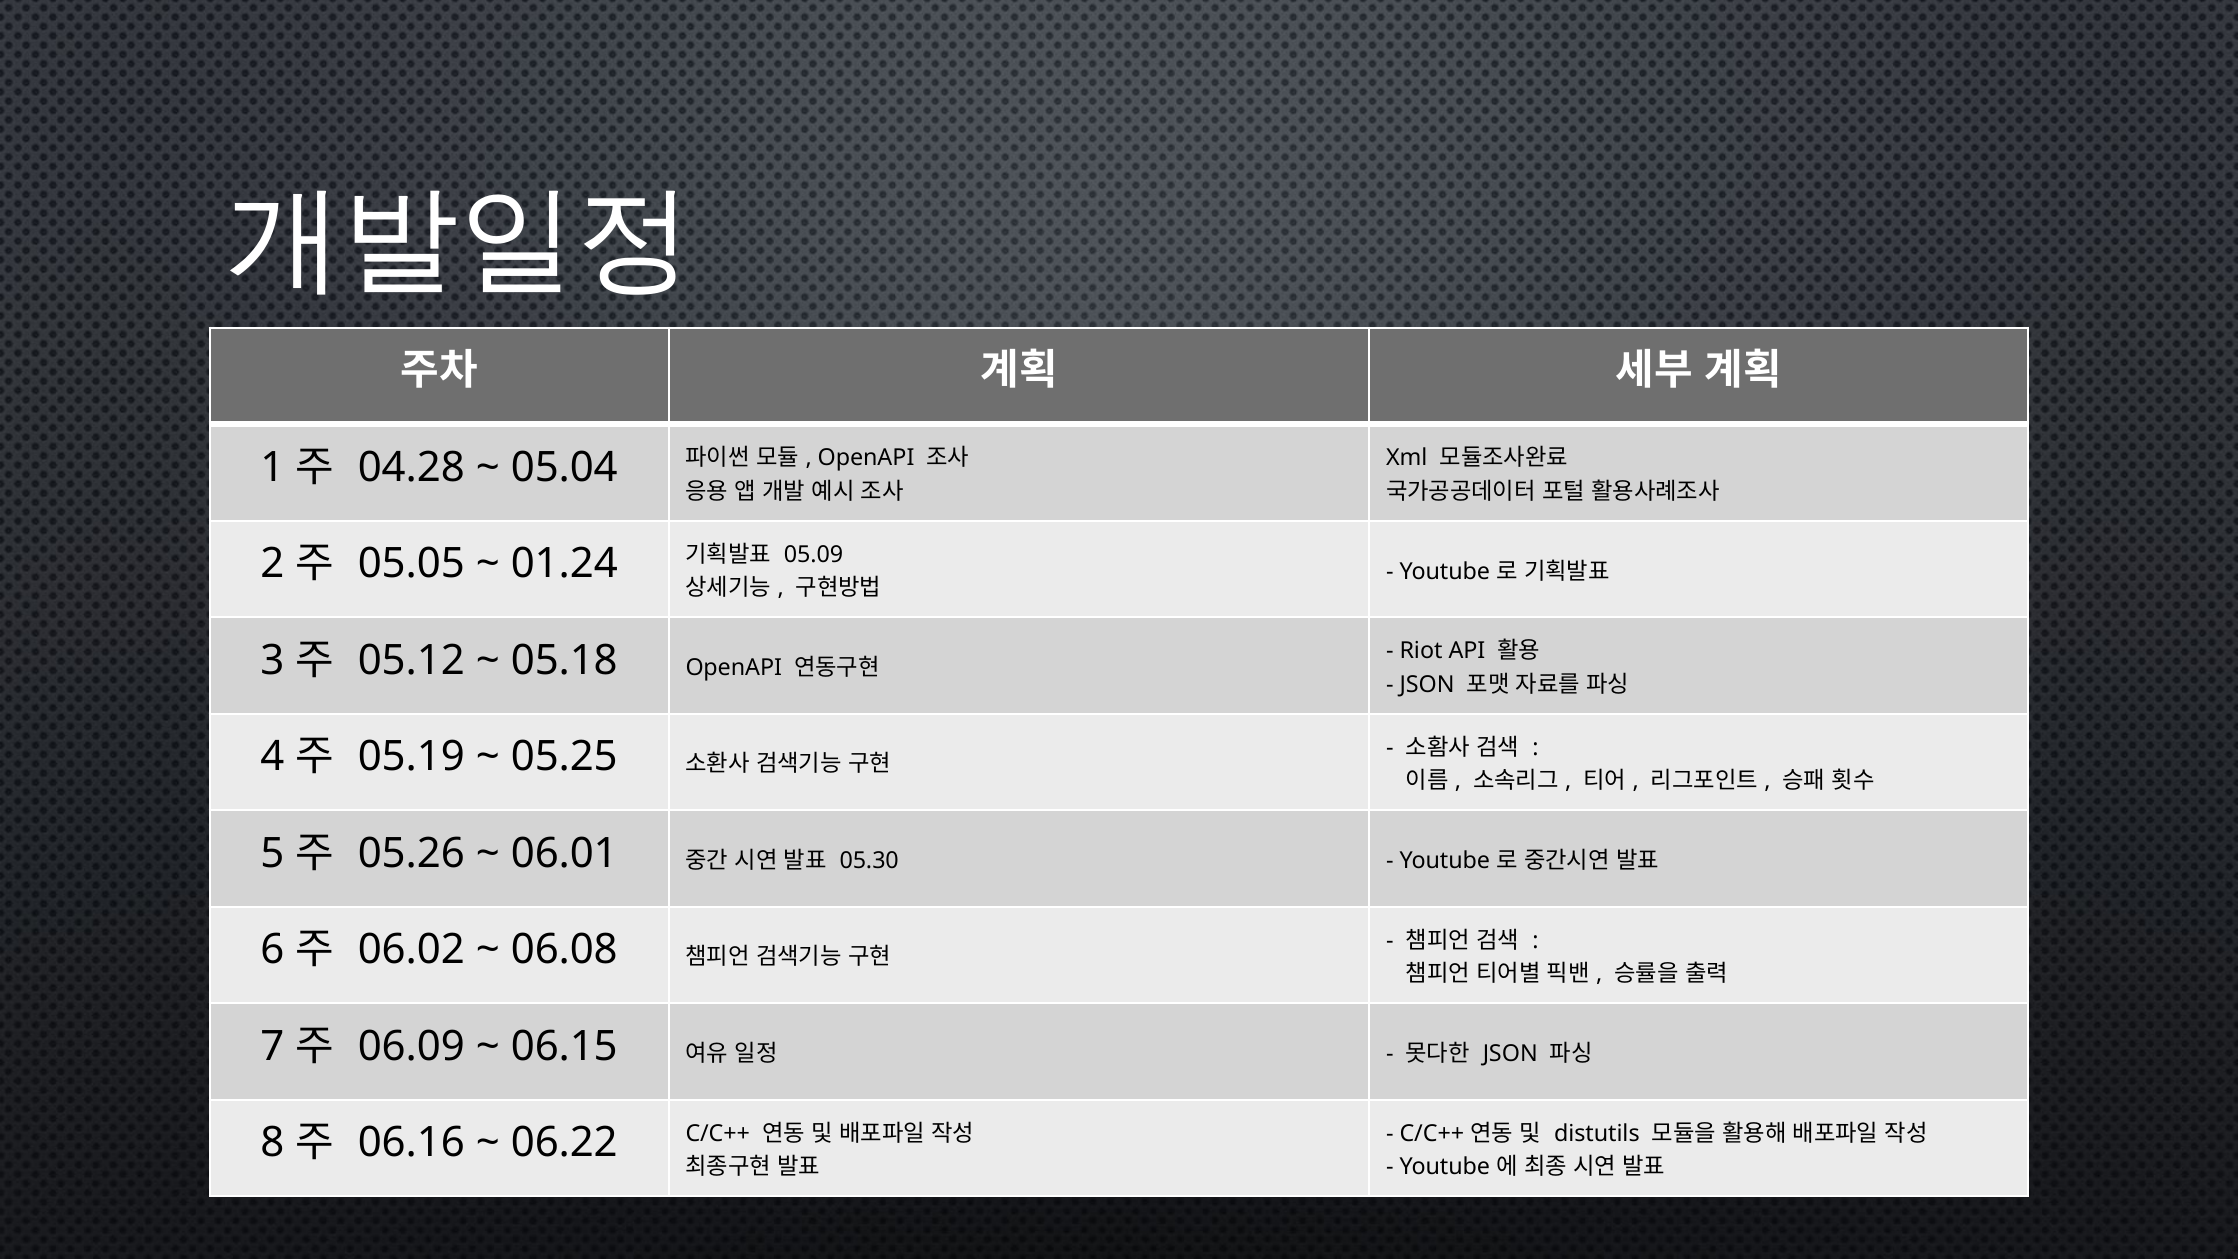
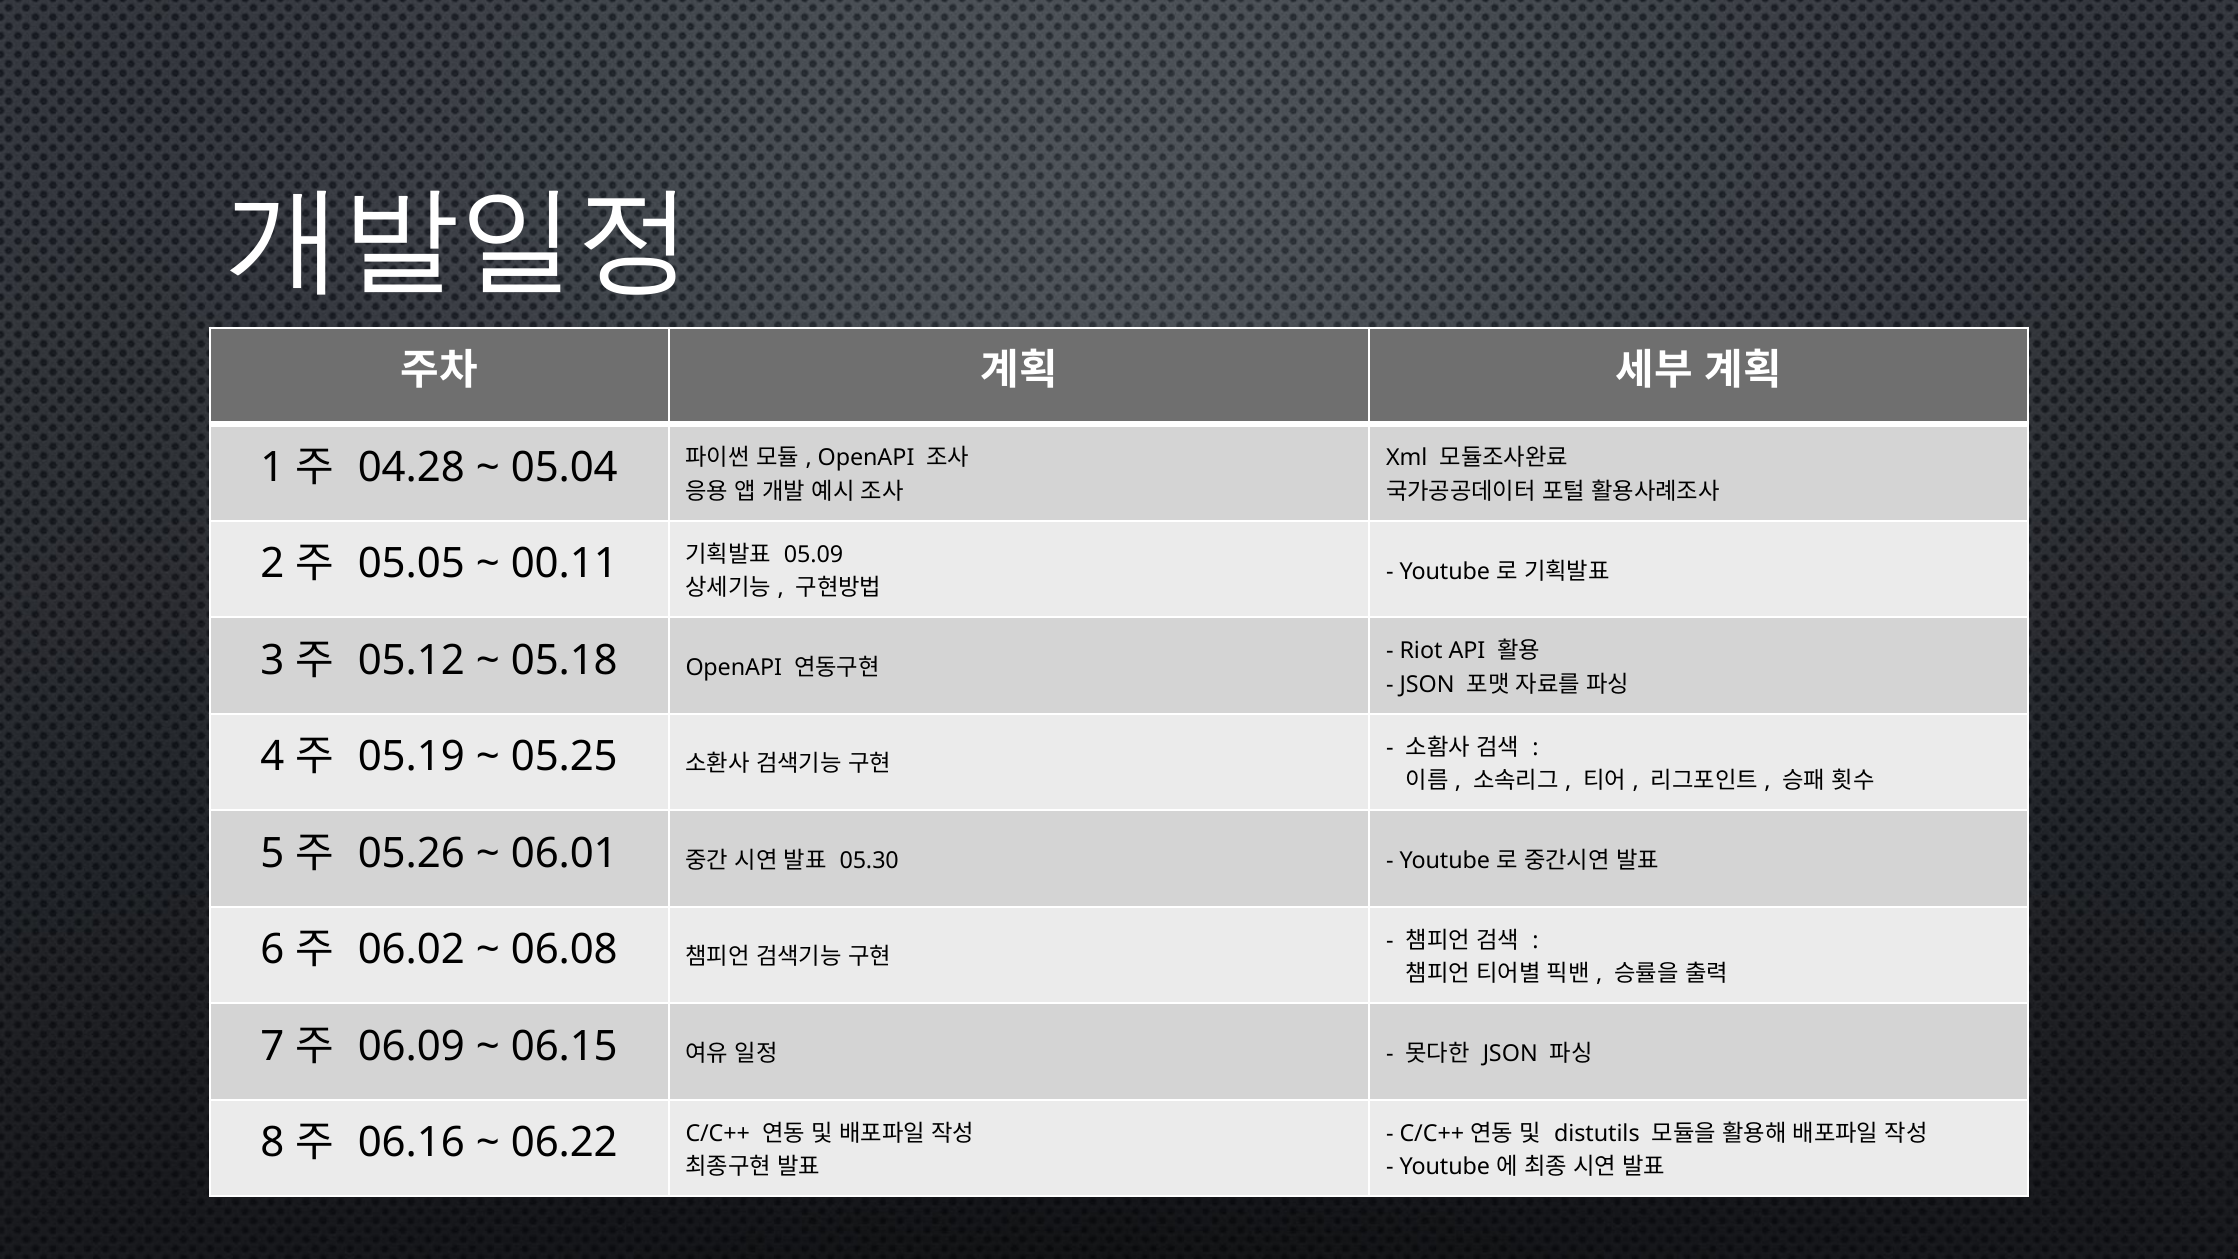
01.24: 01.24 -> 00.11 (564, 564)
